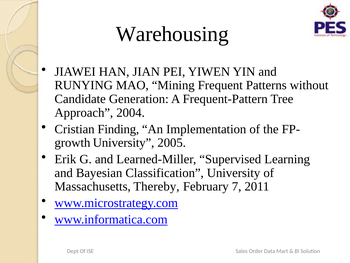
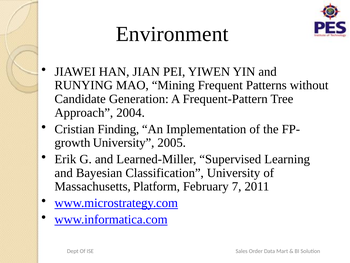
Warehousing: Warehousing -> Environment (172, 34)
Thereby: Thereby -> Platform (157, 186)
